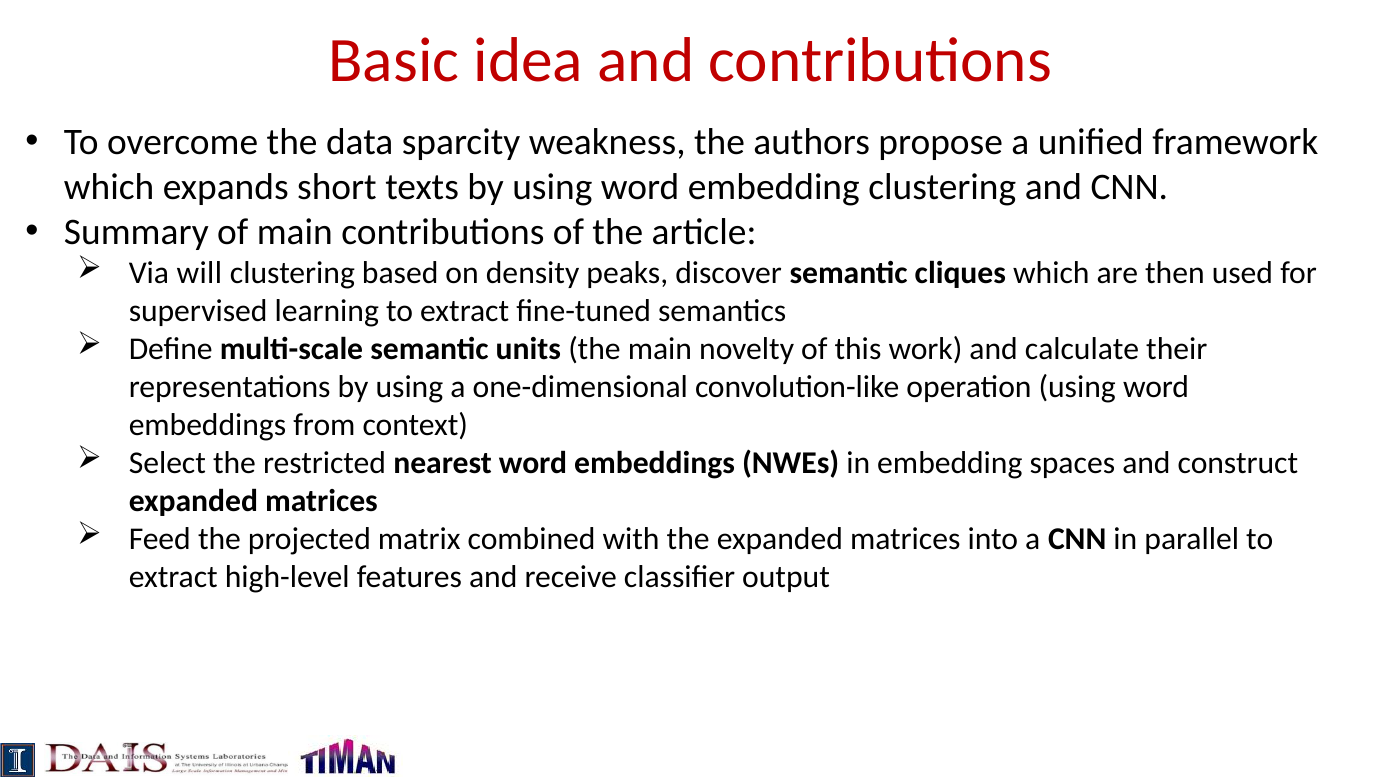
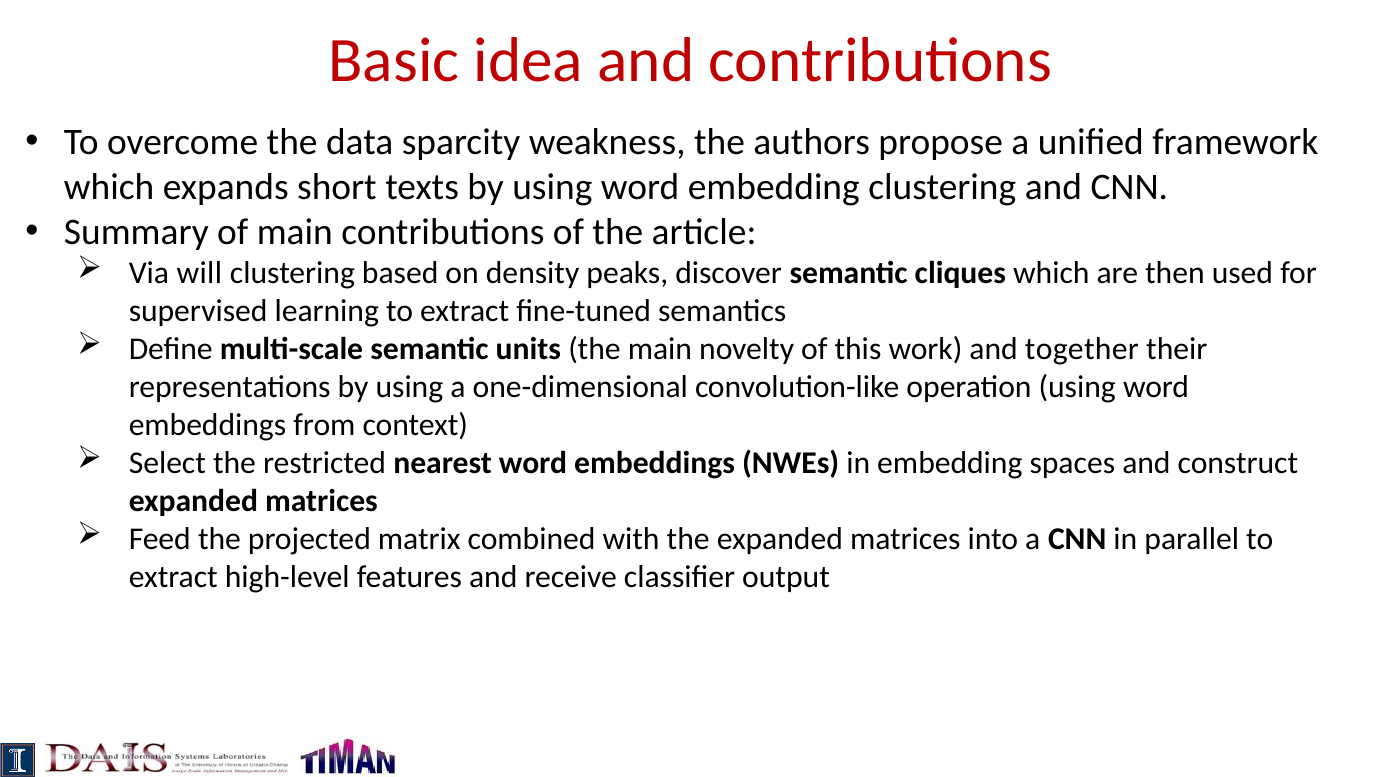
calculate: calculate -> together (1082, 349)
